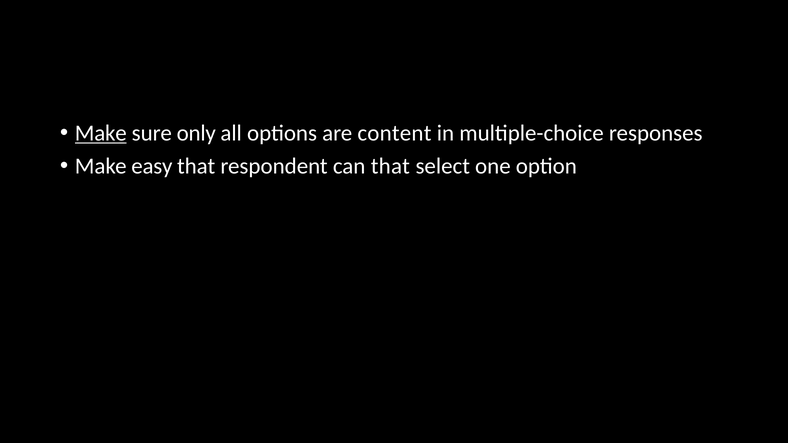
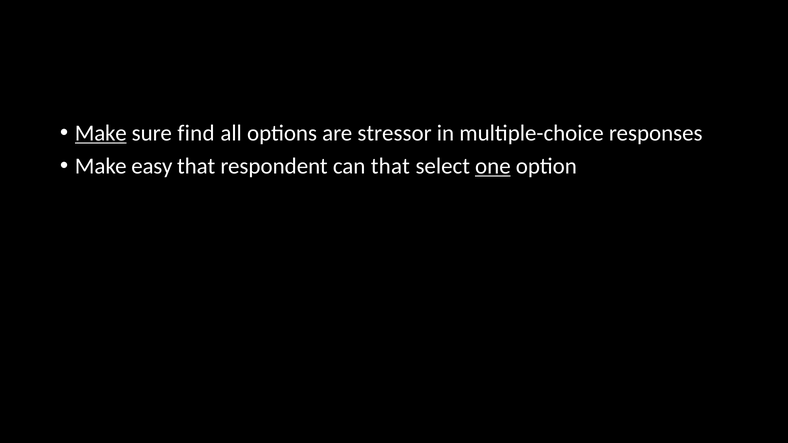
only: only -> find (196, 133)
content: content -> stressor (395, 133)
one underline: none -> present (493, 166)
